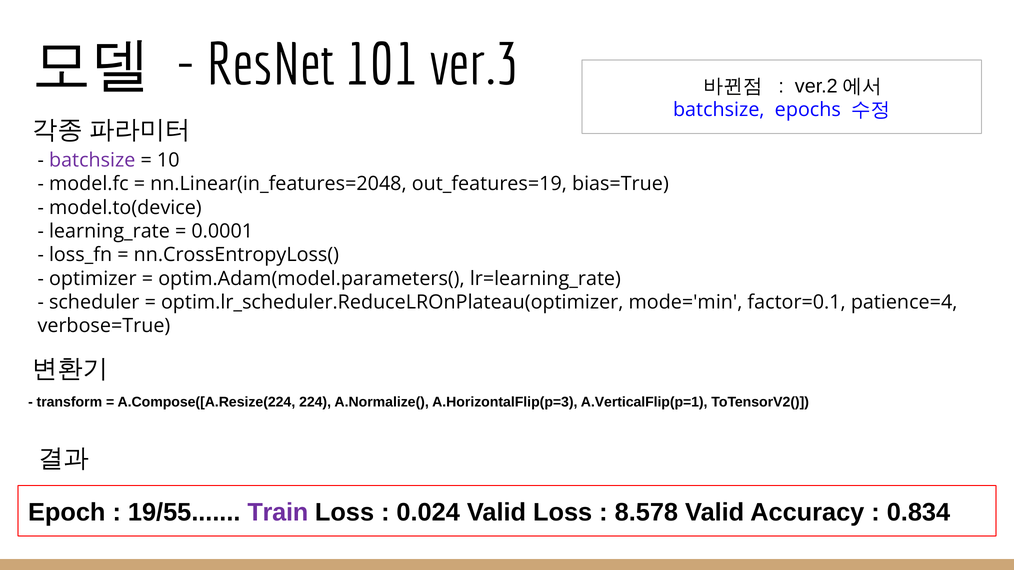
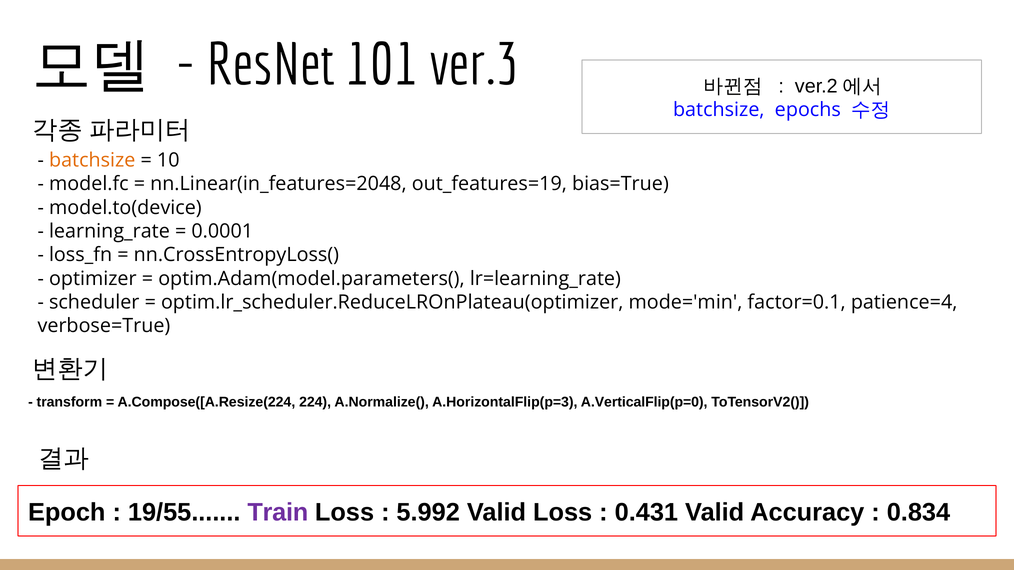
batchsize colour: purple -> orange (92, 160)
A.VerticalFlip(p=1: A.VerticalFlip(p=1 -> A.VerticalFlip(p=0 (644, 402)
0.024: 0.024 -> 5.992 (428, 513)
8.578: 8.578 -> 0.431 (646, 513)
